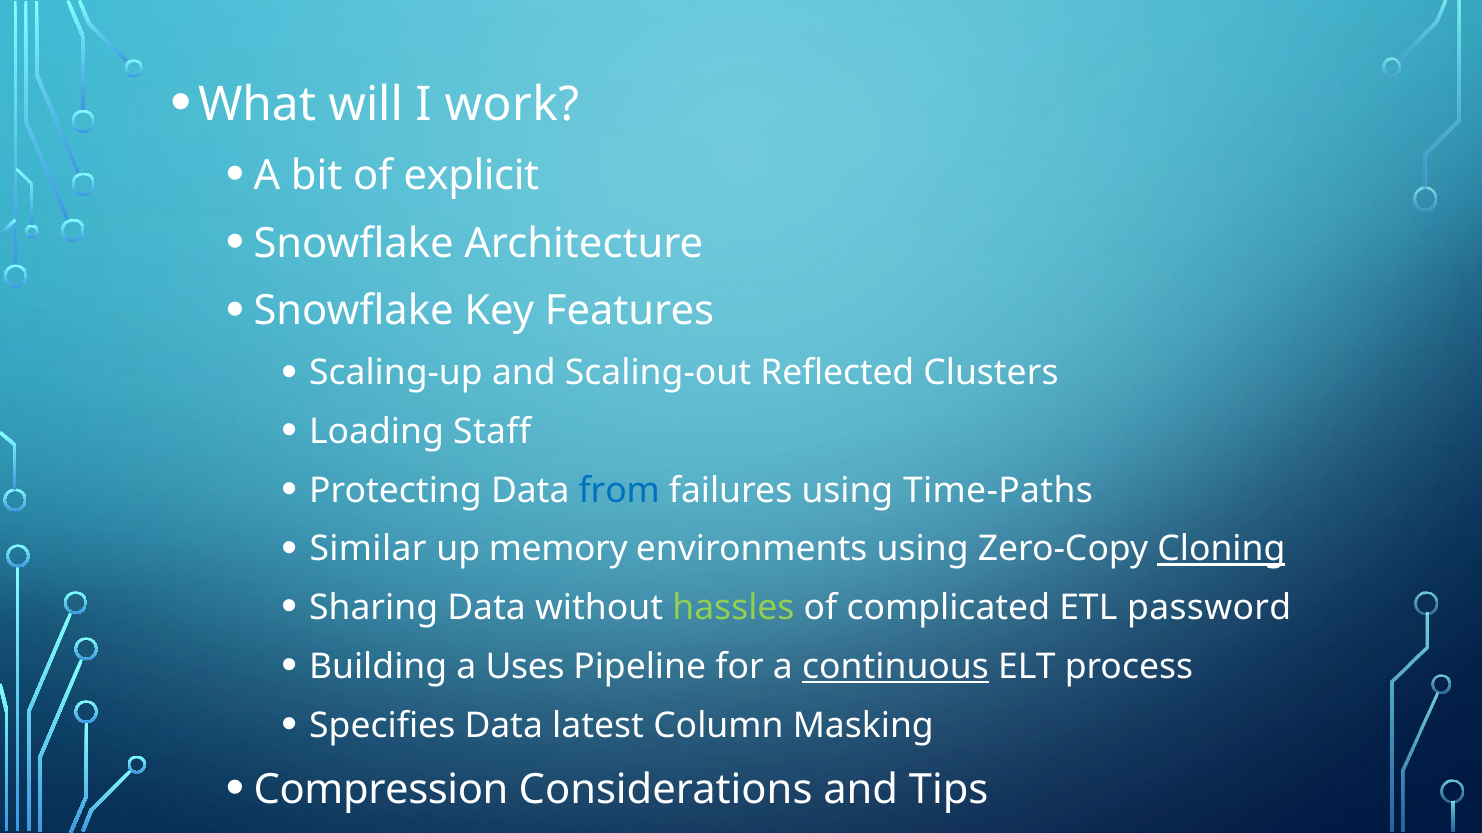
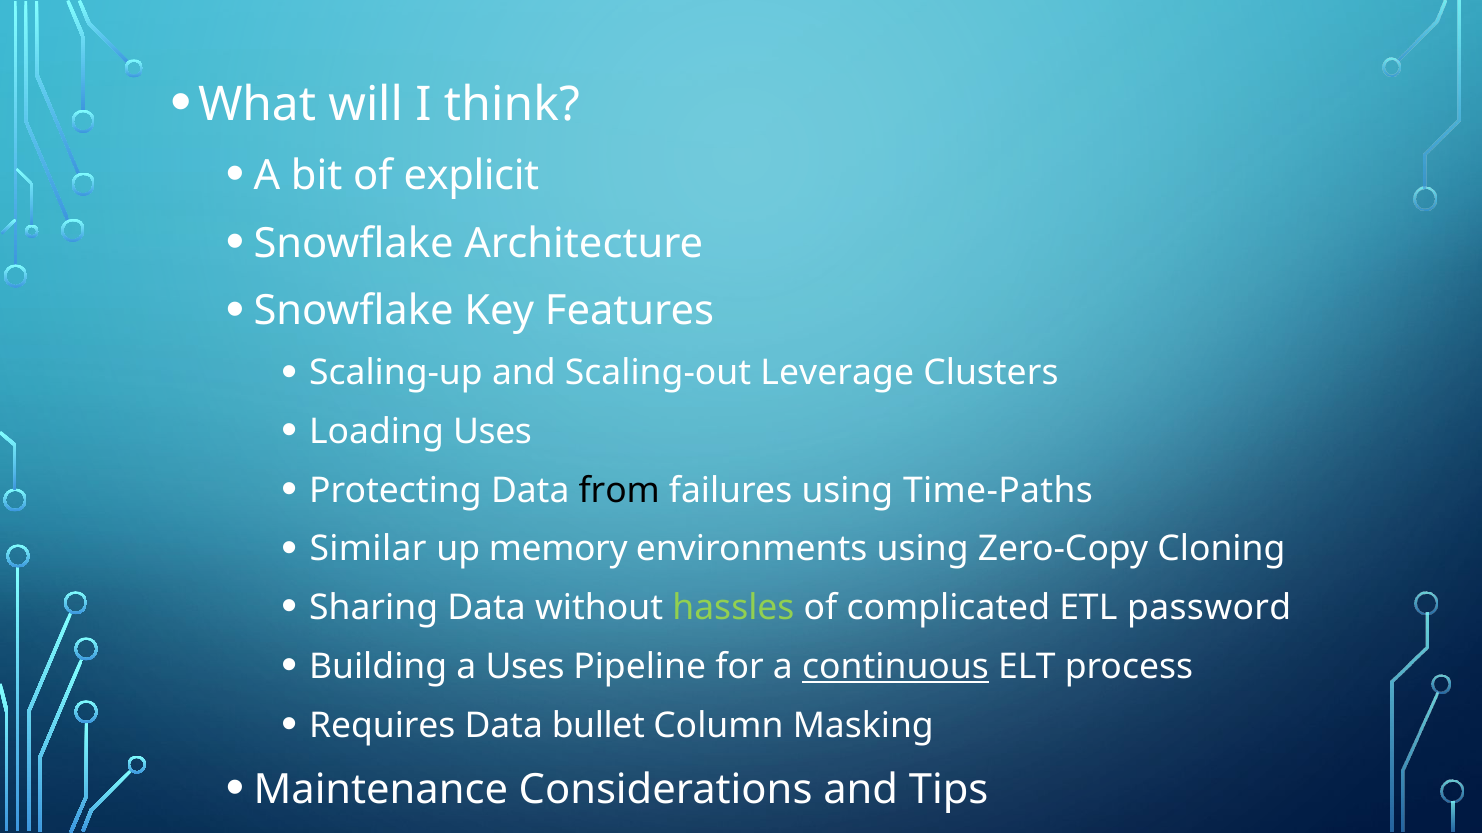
work: work -> think (512, 105)
Reflected: Reflected -> Leverage (837, 373)
Loading Staff: Staff -> Uses (493, 432)
from colour: blue -> black (619, 491)
Cloning underline: present -> none (1221, 550)
Specifies: Specifies -> Requires (382, 726)
latest: latest -> bullet (598, 726)
Compression: Compression -> Maintenance (381, 790)
